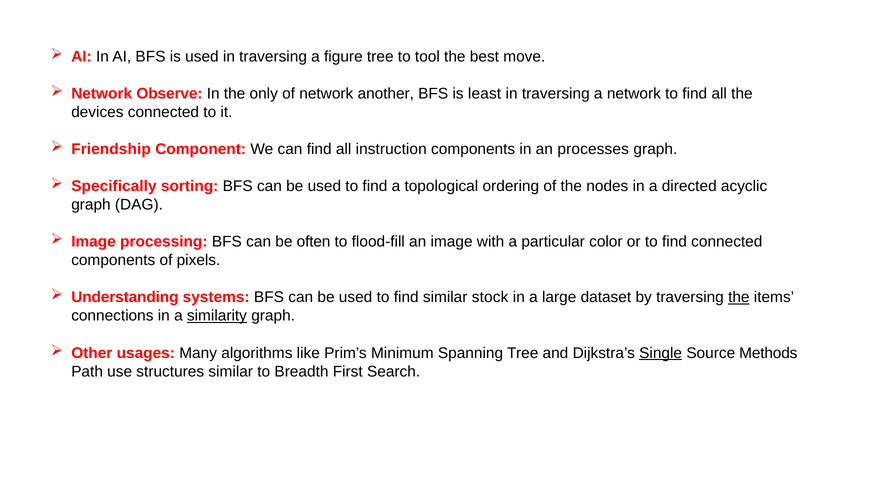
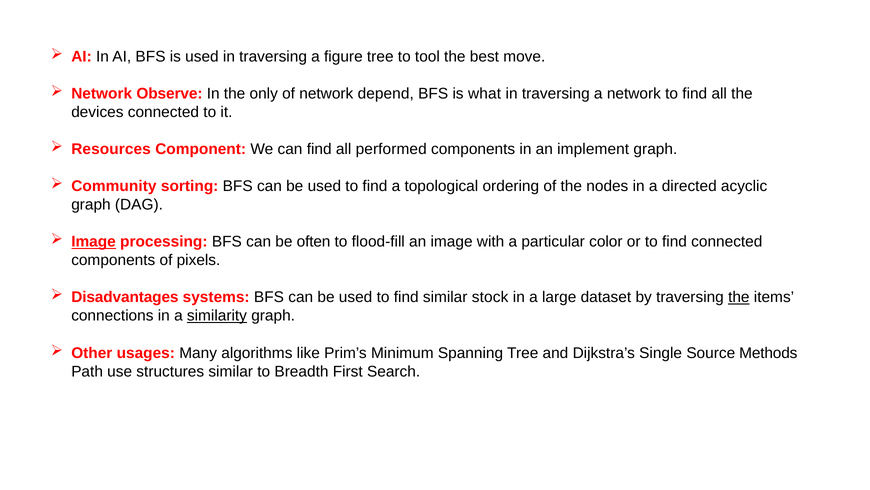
another: another -> depend (386, 94)
least: least -> what (485, 94)
Friendship: Friendship -> Resources (111, 149)
instruction: instruction -> performed (391, 149)
processes: processes -> implement (593, 149)
Specifically: Specifically -> Community (114, 186)
Image underline: none -> present (94, 241)
Understanding: Understanding -> Disadvantages (125, 297)
Single underline: present -> none (661, 352)
